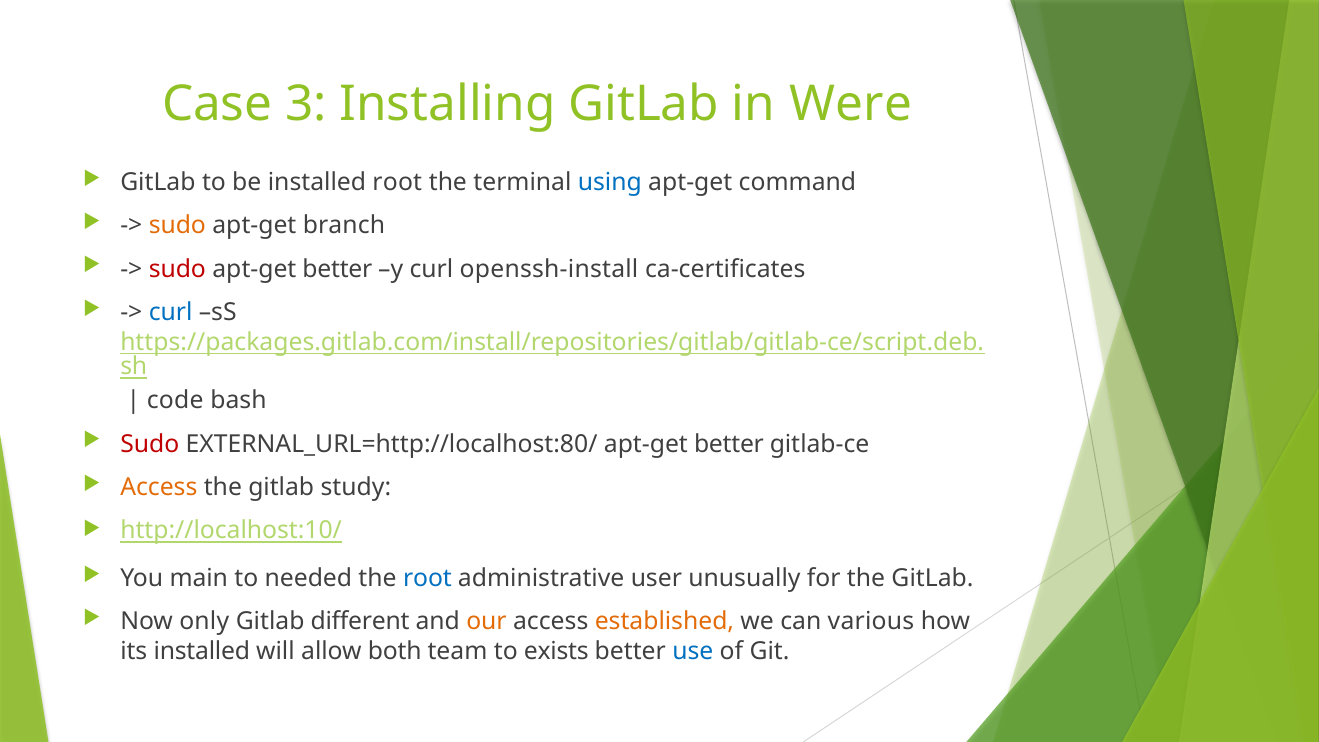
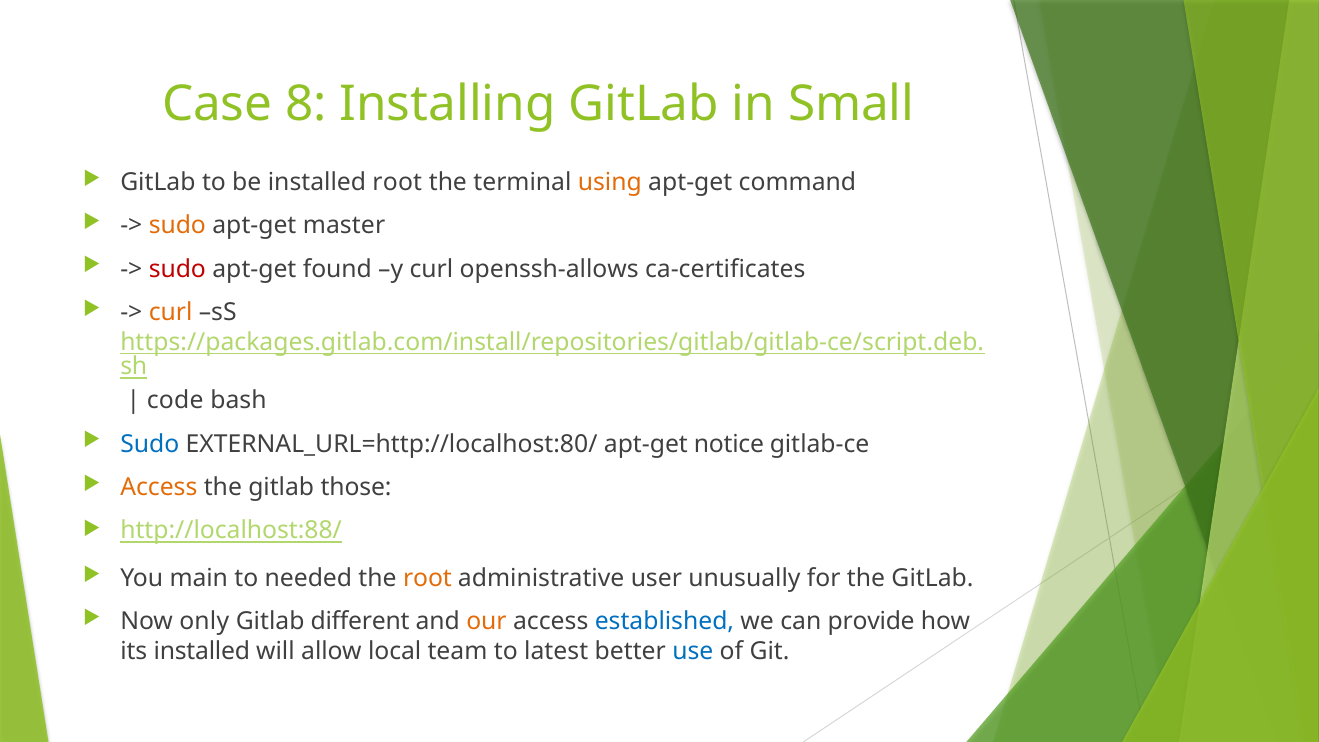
3: 3 -> 8 (306, 104)
Were: Were -> Small (851, 104)
using colour: blue -> orange (610, 182)
branch: branch -> master (344, 226)
better: better -> found (337, 269)
openssh-install: openssh-install -> openssh-allows (549, 269)
curl colour: blue -> orange (171, 312)
Sudo colour: red -> blue (150, 444)
EXTERNAL_URL=http://localhost:80/ apt-get better: better -> notice (729, 444)
study: study -> those (356, 487)
http://localhost:10/: http://localhost:10/ -> http://localhost:88/ (231, 531)
root colour: blue -> orange (427, 578)
established colour: orange -> blue (664, 622)
various: various -> provide (871, 622)
both: both -> local (395, 651)
exists: exists -> latest (556, 651)
